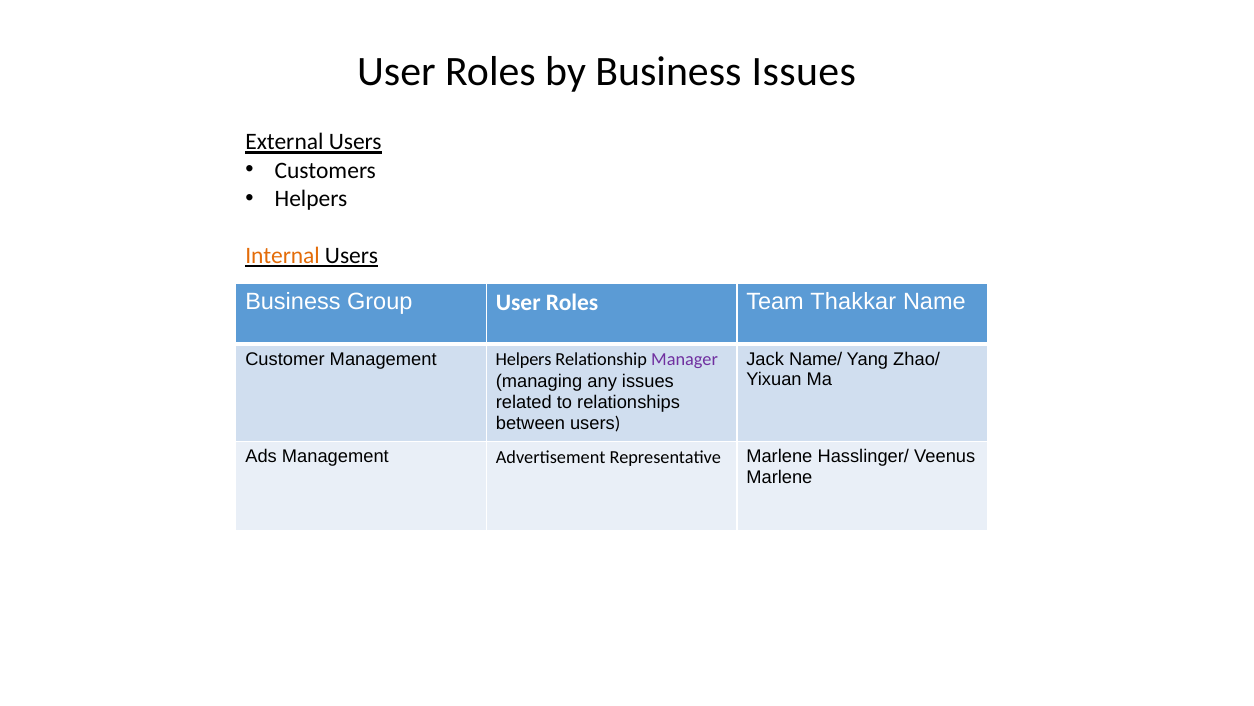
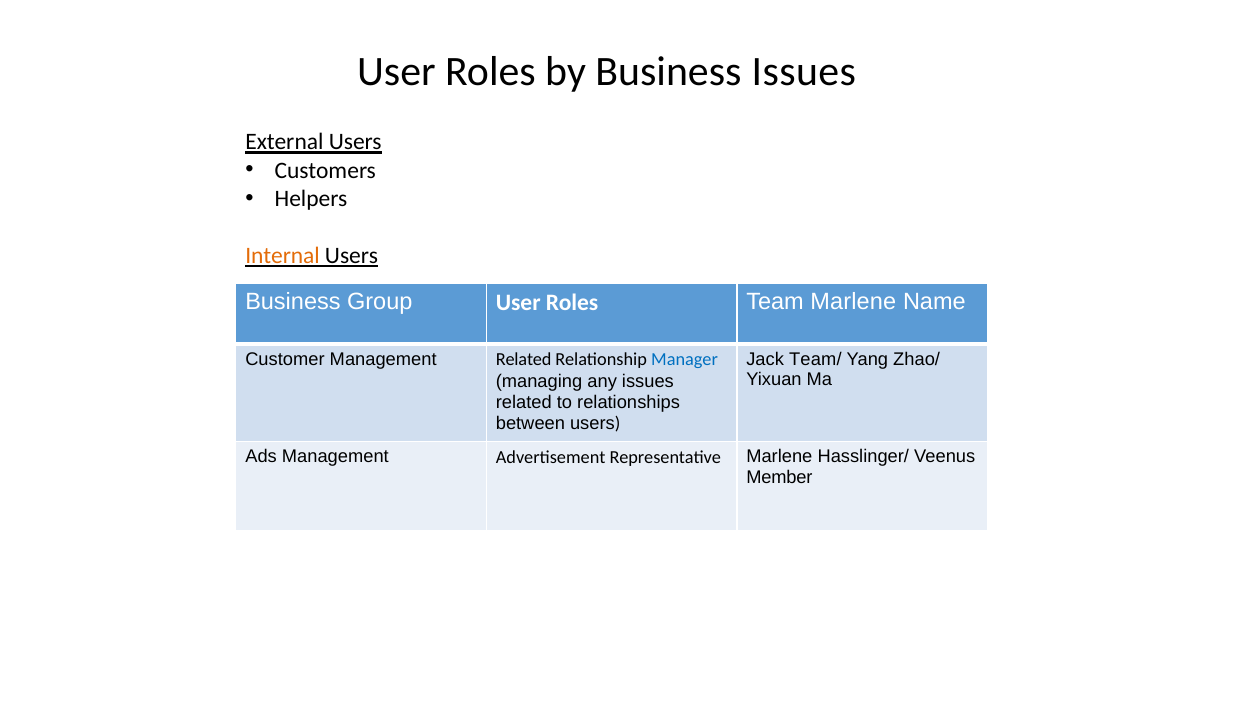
Team Thakkar: Thakkar -> Marlene (853, 301)
Management Helpers: Helpers -> Related (524, 360)
Manager colour: purple -> blue (685, 360)
Name/: Name/ -> Team/ (815, 359)
Marlene: Marlene -> Member (779, 477)
